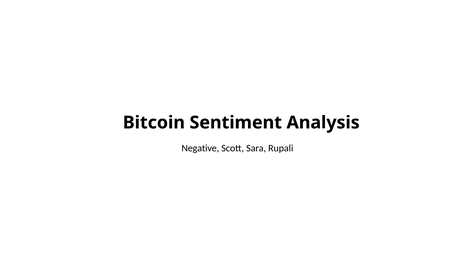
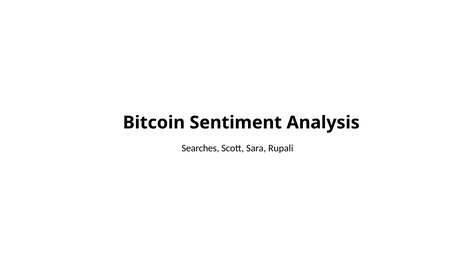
Negative: Negative -> Searches (200, 149)
